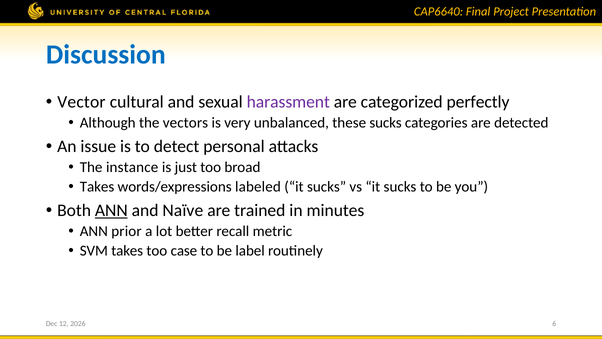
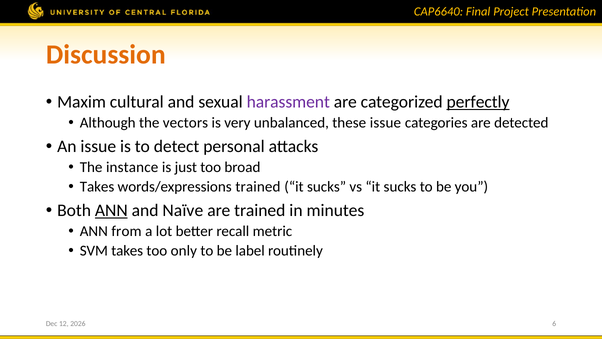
Discussion colour: blue -> orange (106, 54)
Vector: Vector -> Maxim (82, 102)
perfectly underline: none -> present (478, 102)
these sucks: sucks -> issue (385, 123)
words/expressions labeled: labeled -> trained (258, 187)
prior: prior -> from (126, 231)
case: case -> only (184, 251)
